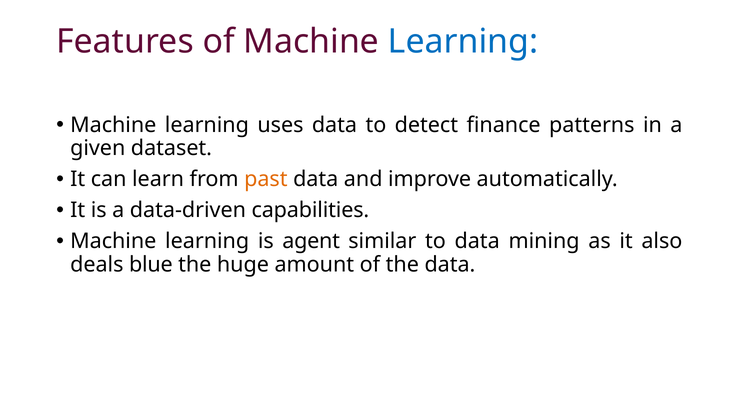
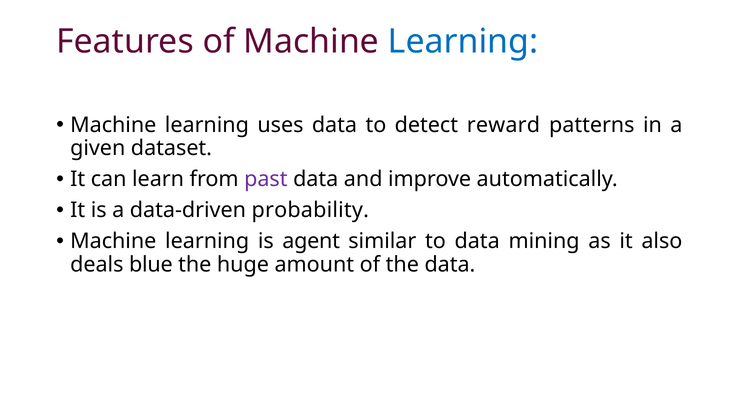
finance: finance -> reward (503, 125)
past colour: orange -> purple (266, 179)
capabilities: capabilities -> probability (310, 210)
